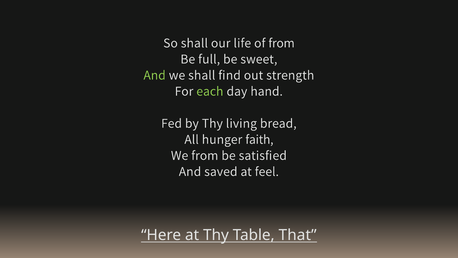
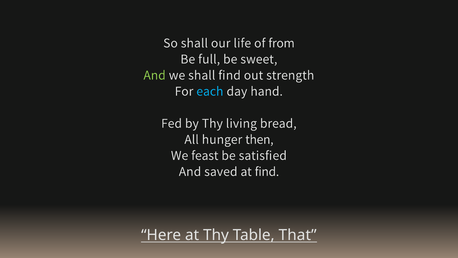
each colour: light green -> light blue (210, 91)
faith: faith -> then (259, 139)
We from: from -> feast (205, 155)
at feel: feel -> find (267, 171)
